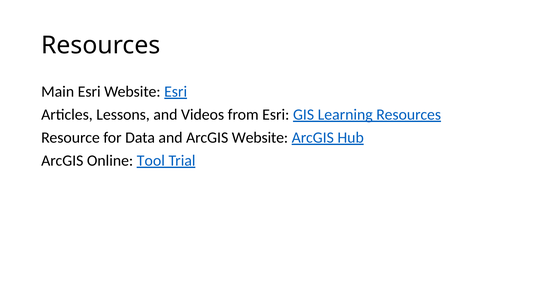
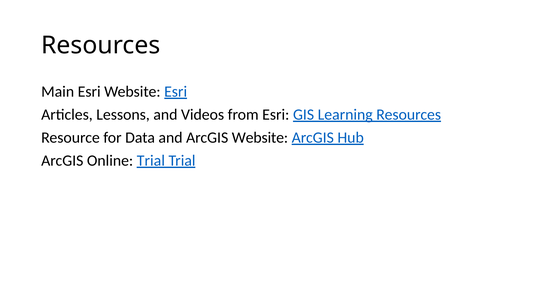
Online Tool: Tool -> Trial (151, 161)
